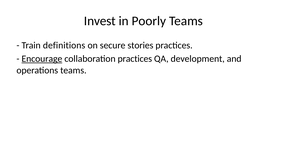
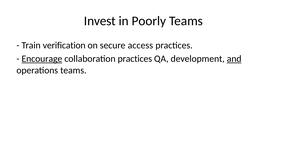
definitions: definitions -> verification (64, 45)
stories: stories -> access (140, 45)
and underline: none -> present (234, 59)
